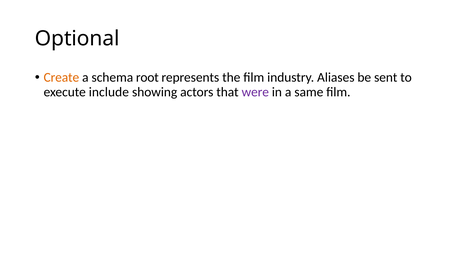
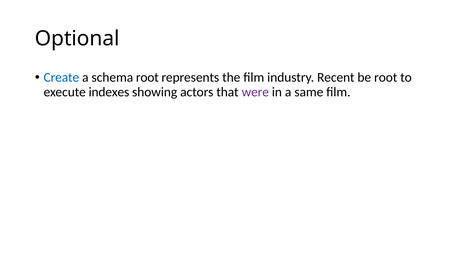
Create colour: orange -> blue (61, 78)
Aliases: Aliases -> Recent (336, 78)
be sent: sent -> root (386, 78)
include: include -> indexes (109, 92)
